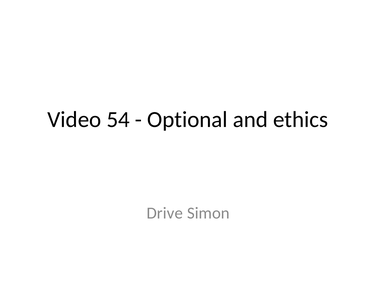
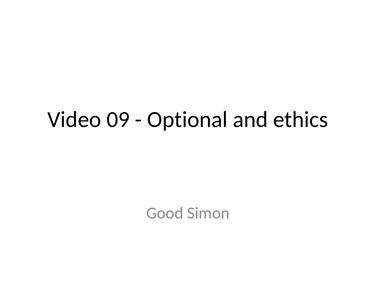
54: 54 -> 09 (118, 119)
Drive: Drive -> Good (165, 213)
